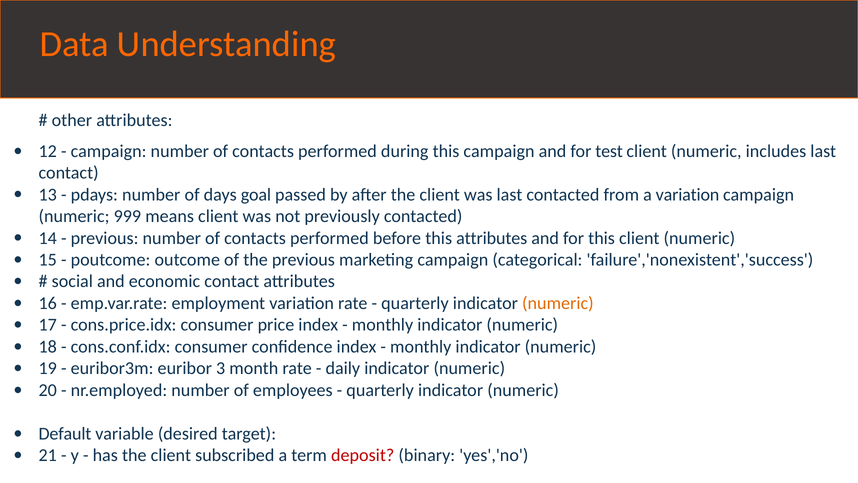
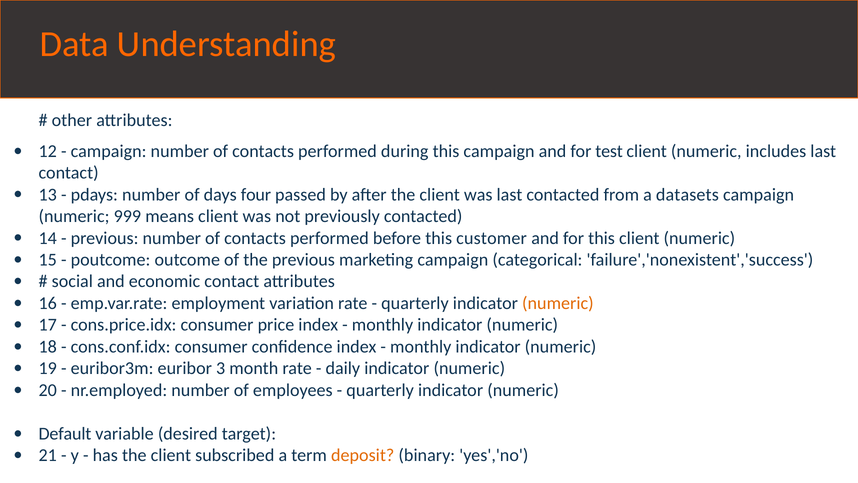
goal: goal -> four (256, 194)
a variation: variation -> datasets (687, 194)
this attributes: attributes -> customer (492, 238)
deposit colour: red -> orange (363, 455)
